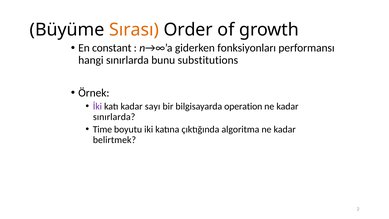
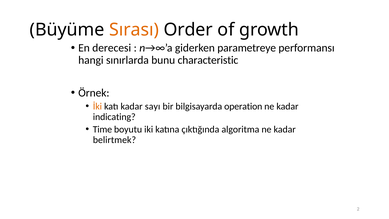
constant: constant -> derecesi (112, 48)
fonksiyonları: fonksiyonları -> parametreye (247, 48)
substitutions: substitutions -> characteristic (208, 60)
İki colour: purple -> orange (97, 106)
sınırlarda: sınırlarda -> indicating (114, 117)
